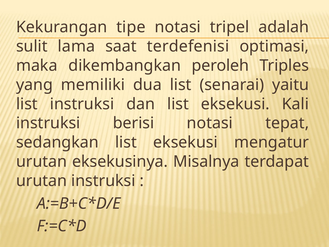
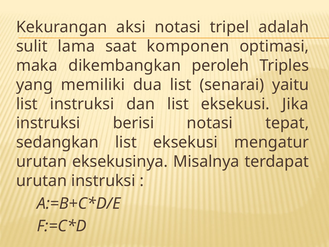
tipe: tipe -> aksi (131, 27)
terdefenisi: terdefenisi -> komponen (188, 46)
Kali: Kali -> Jika (295, 104)
